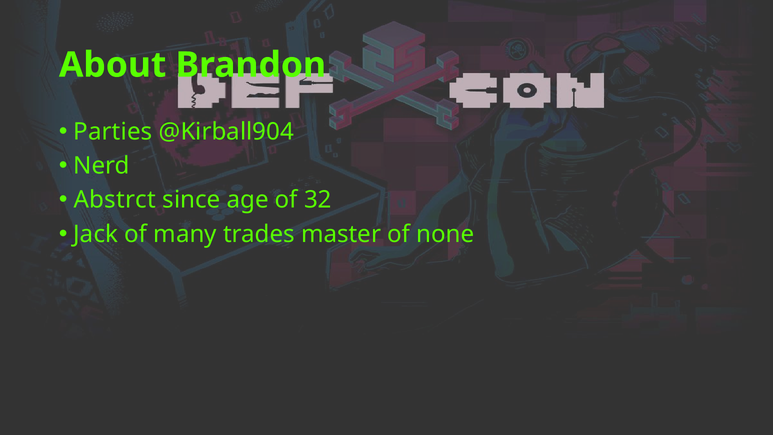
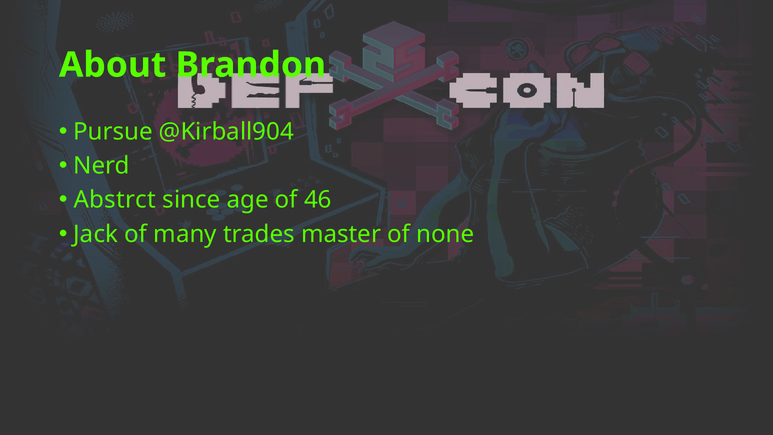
Parties: Parties -> Pursue (113, 132)
32: 32 -> 46 (318, 200)
